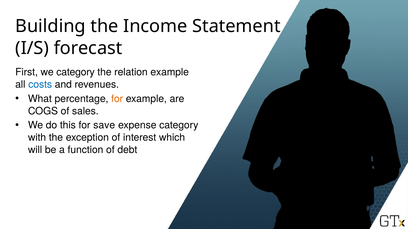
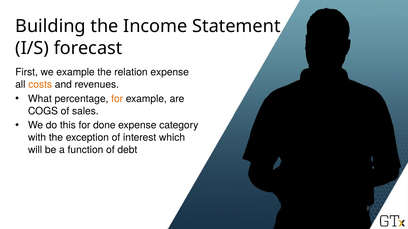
we category: category -> example (76, 72)
relation example: example -> expense (170, 72)
costs colour: blue -> orange (40, 85)
save: save -> done (104, 126)
